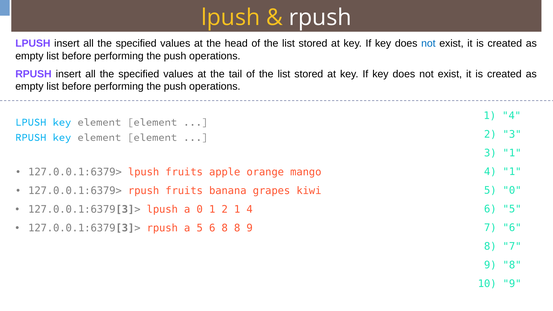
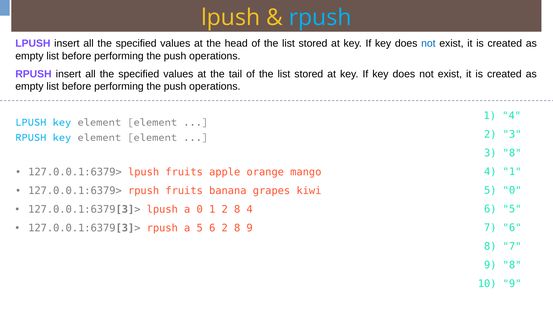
rpush colour: white -> light blue (320, 17)
3 1: 1 -> 8 (512, 153)
1 2 1: 1 -> 8 (237, 210)
5 6 8: 8 -> 2 (225, 228)
